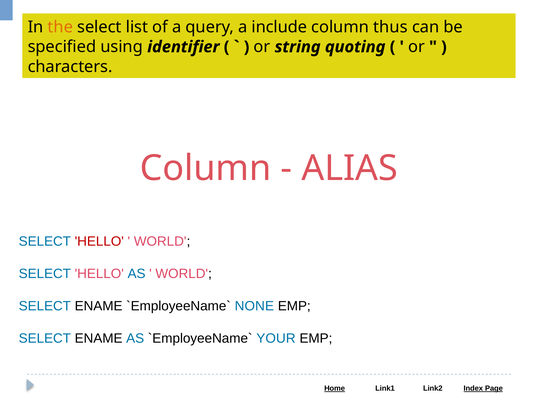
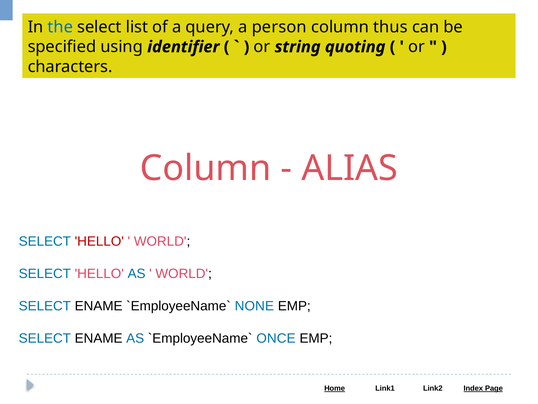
the colour: orange -> blue (60, 27)
include: include -> person (279, 27)
YOUR: YOUR -> ONCE (276, 338)
